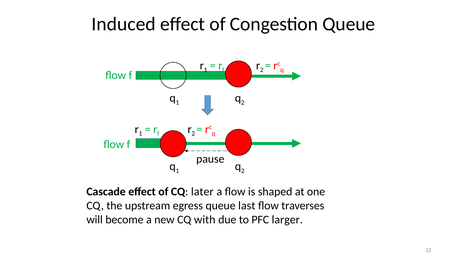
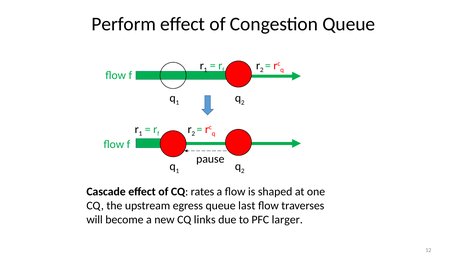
Induced: Induced -> Perform (124, 24)
later: later -> rates (202, 192)
with: with -> links (205, 220)
